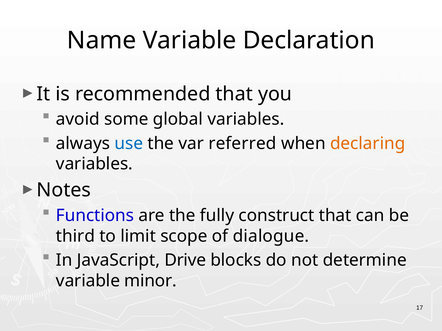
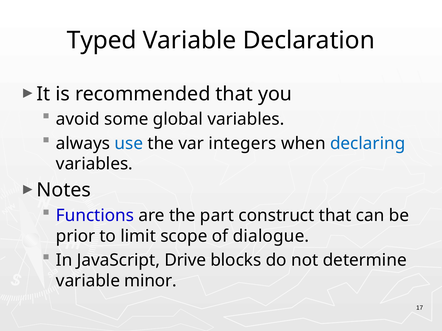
Name: Name -> Typed (102, 40)
referred: referred -> integers (242, 144)
declaring colour: orange -> blue (368, 144)
fully: fully -> part (217, 216)
third: third -> prior (76, 236)
